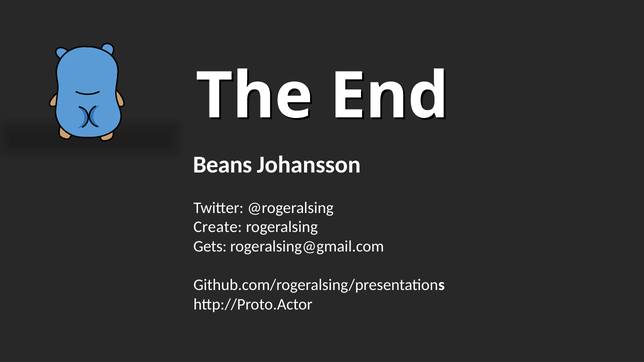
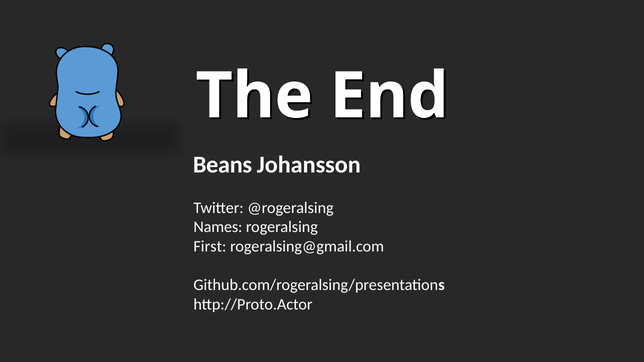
Create: Create -> Names (218, 227)
Gets: Gets -> First (210, 247)
